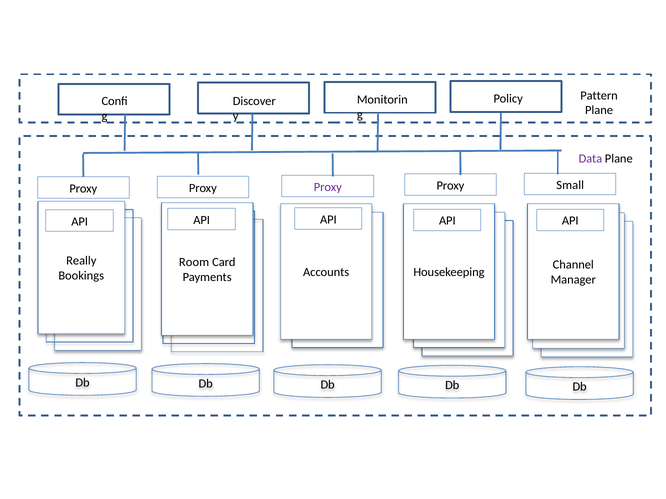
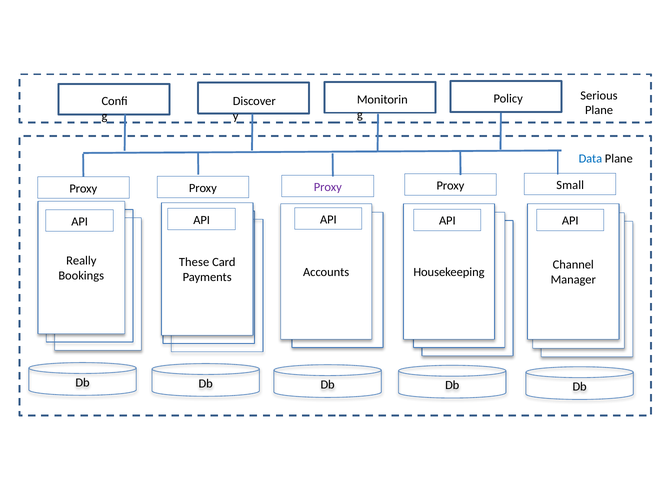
Pattern: Pattern -> Serious (599, 96)
Data colour: purple -> blue (590, 159)
Room: Room -> These (194, 263)
